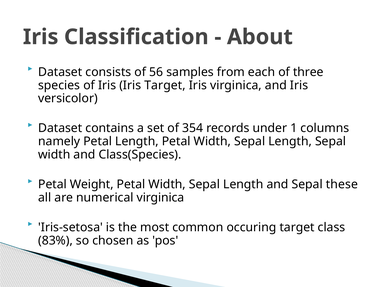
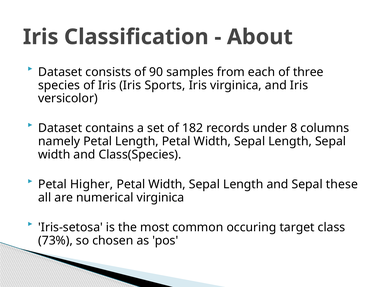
56: 56 -> 90 (156, 72)
Iris Target: Target -> Sports (165, 85)
354: 354 -> 182 (193, 128)
1: 1 -> 8 (294, 128)
Weight: Weight -> Higher (92, 184)
83%: 83% -> 73% (55, 240)
